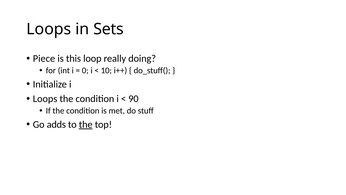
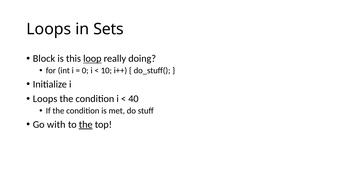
Piece: Piece -> Block (44, 58)
loop underline: none -> present (92, 58)
90: 90 -> 40 (133, 99)
adds: adds -> with (56, 124)
